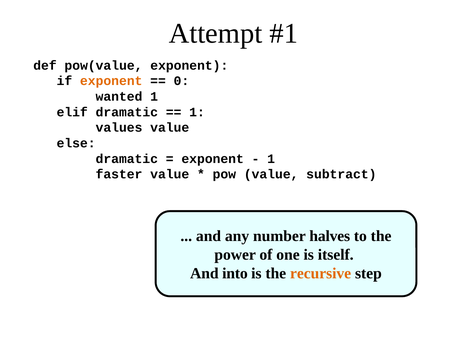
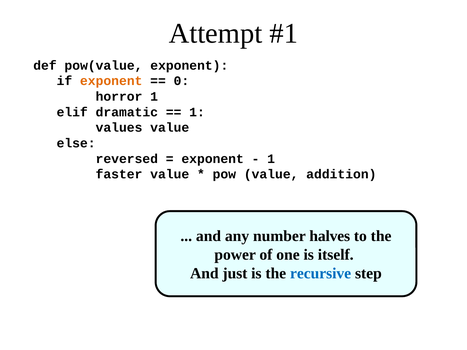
wanted: wanted -> horror (119, 97)
dramatic: dramatic -> reversed (127, 159)
subtract: subtract -> addition (341, 174)
into: into -> just (235, 274)
recursive colour: orange -> blue (321, 274)
